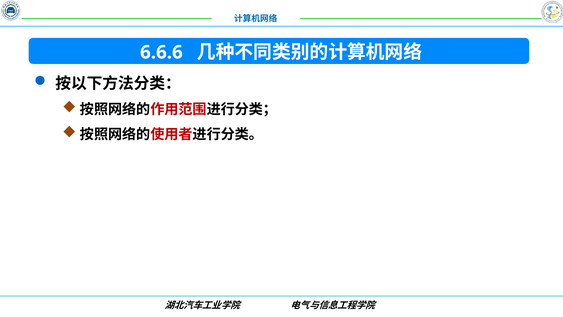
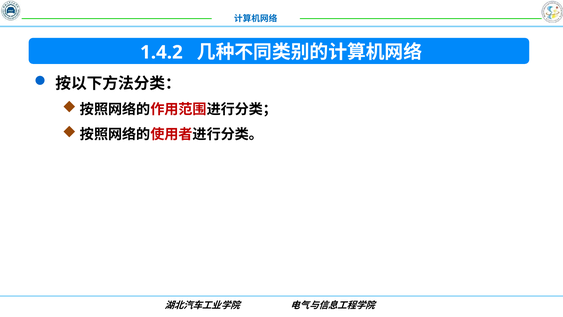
6.6.6: 6.6.6 -> 1.4.2 (161, 52)
